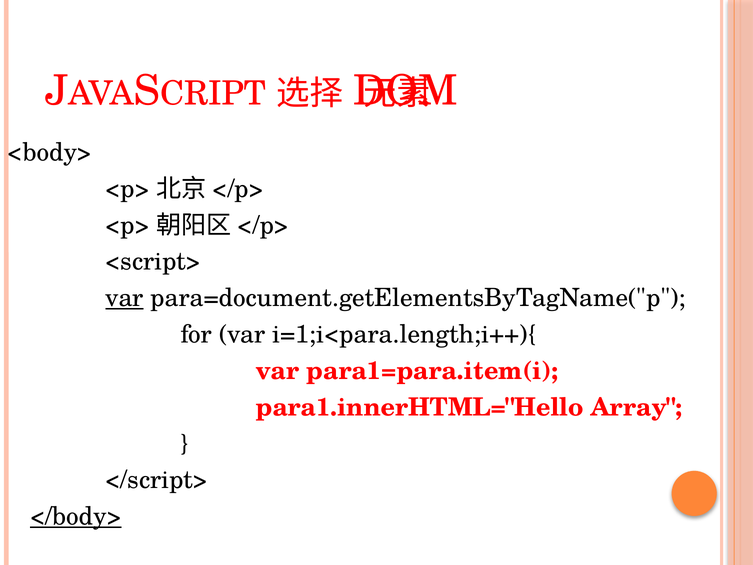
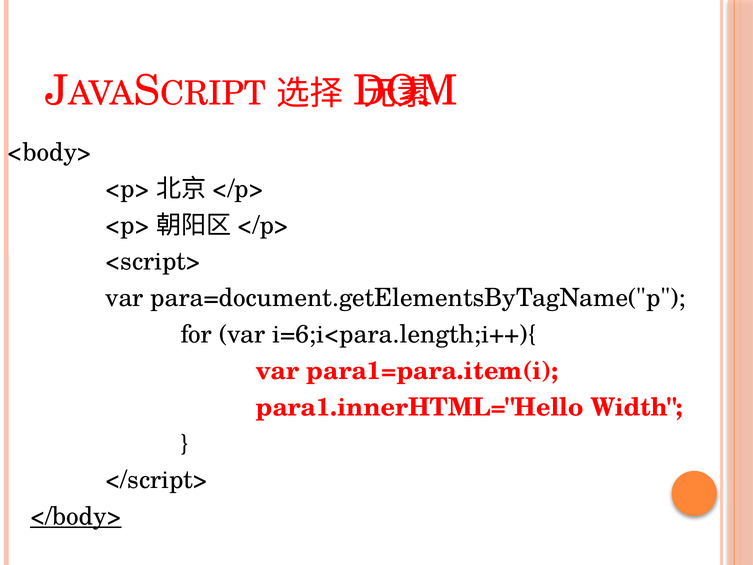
var underline: present -> none (124, 298)
i=1;i<para.length;i++){: i=1;i<para.length;i++){ -> i=6;i<para.length;i++){ (404, 334)
Array: Array -> Width (637, 407)
